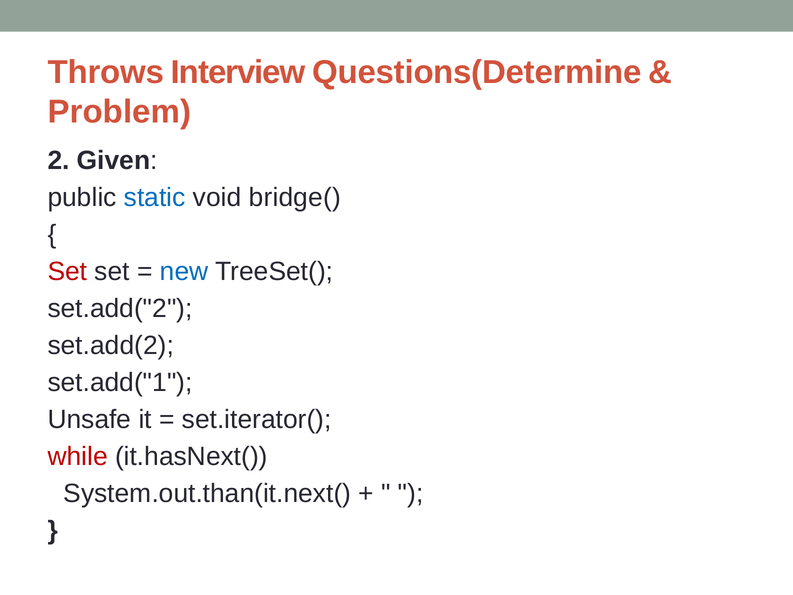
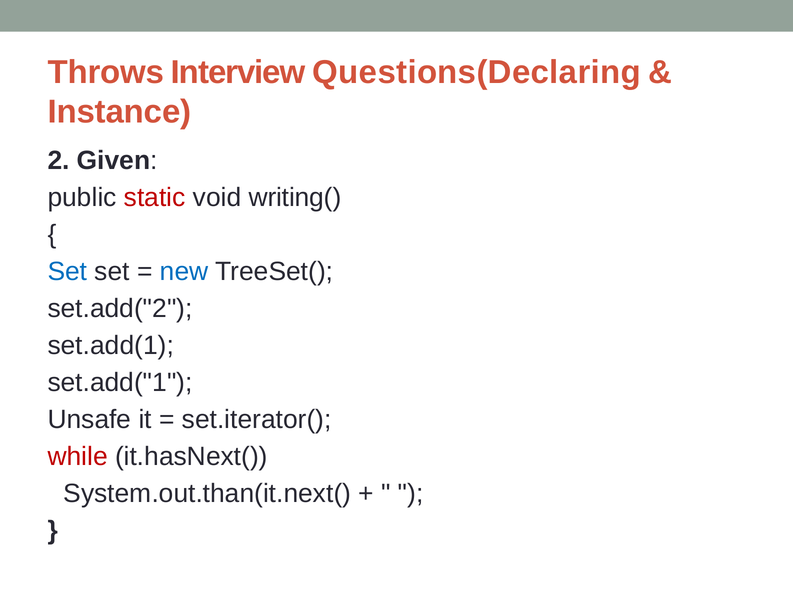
Questions(Determine: Questions(Determine -> Questions(Declaring (477, 72)
Problem: Problem -> Instance (119, 112)
static colour: blue -> red (155, 197)
bridge(: bridge( -> writing( (295, 197)
Set colour: red -> blue (67, 271)
set.add(2: set.add(2 -> set.add(1 (111, 345)
